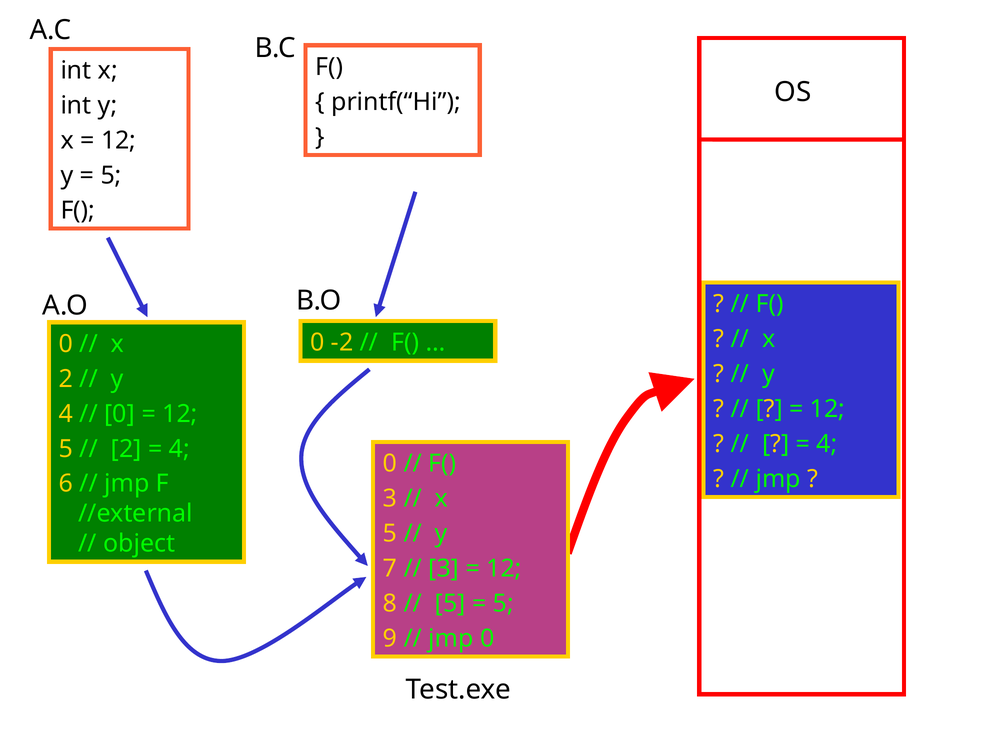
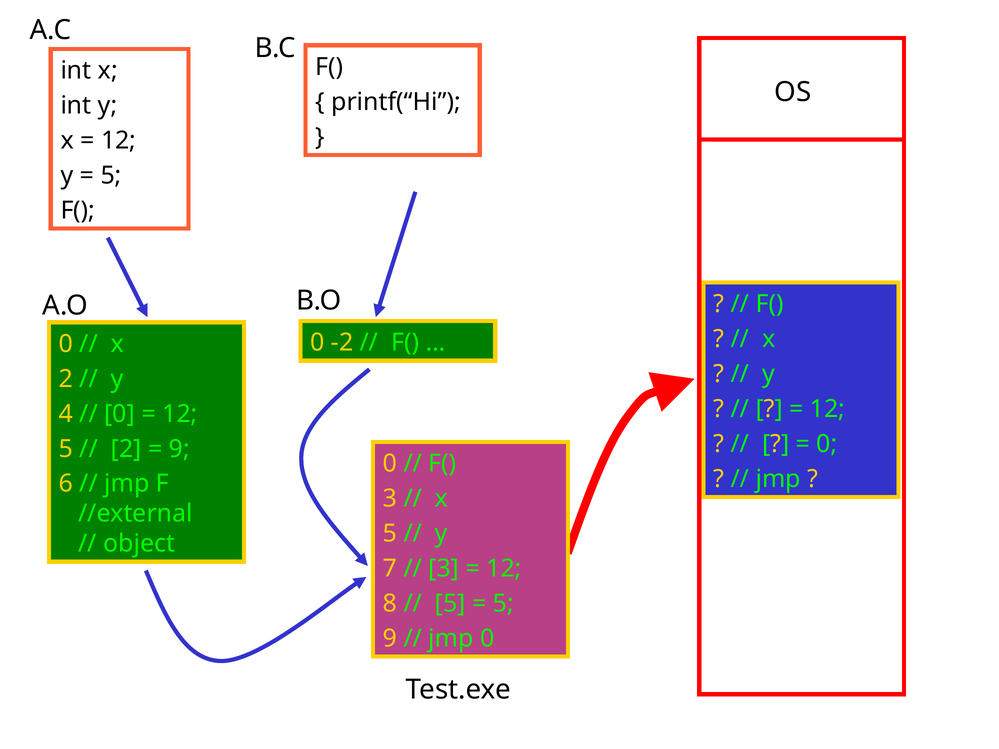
4: 4 -> 0 (827, 444)
4: 4 -> 9 (179, 449)
